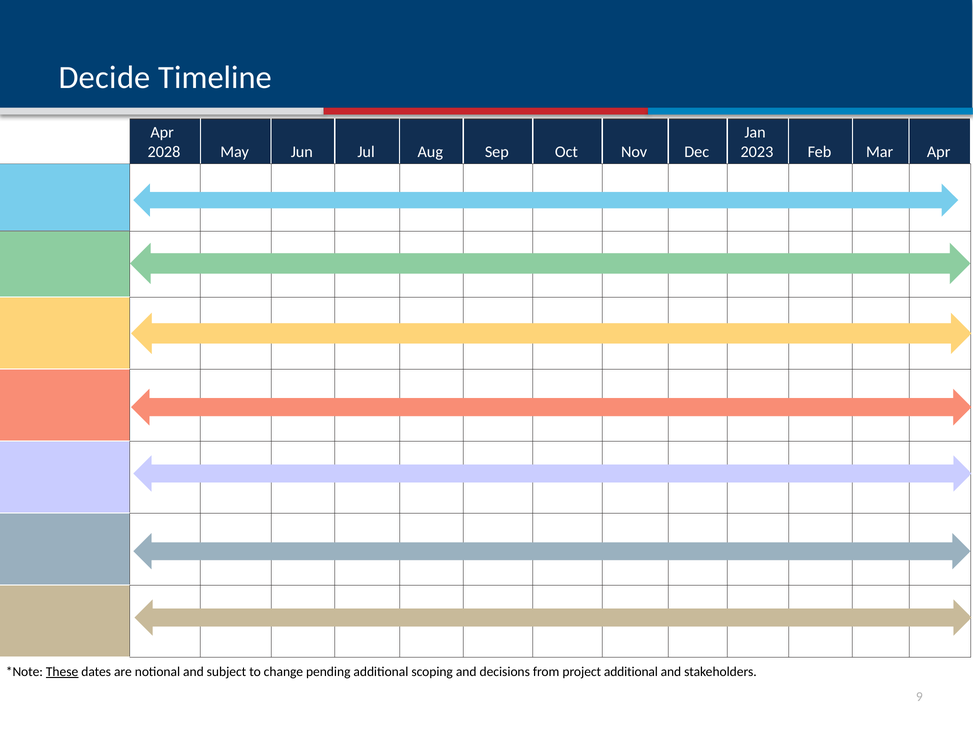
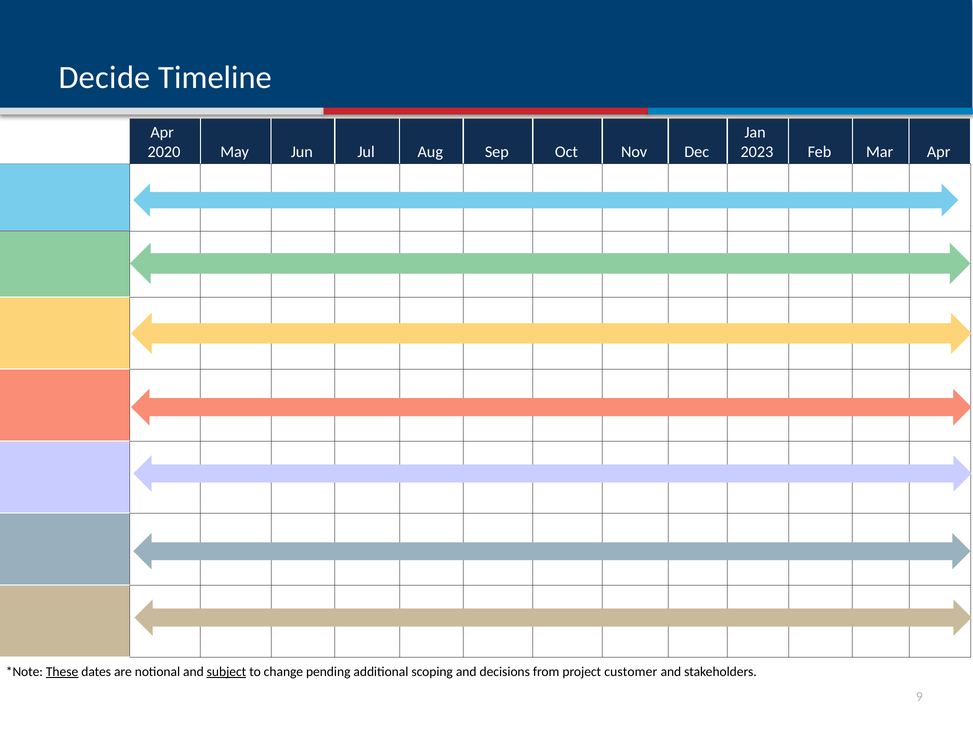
2028: 2028 -> 2020 (164, 152)
subject underline: none -> present (226, 671)
project additional: additional -> customer (631, 671)
